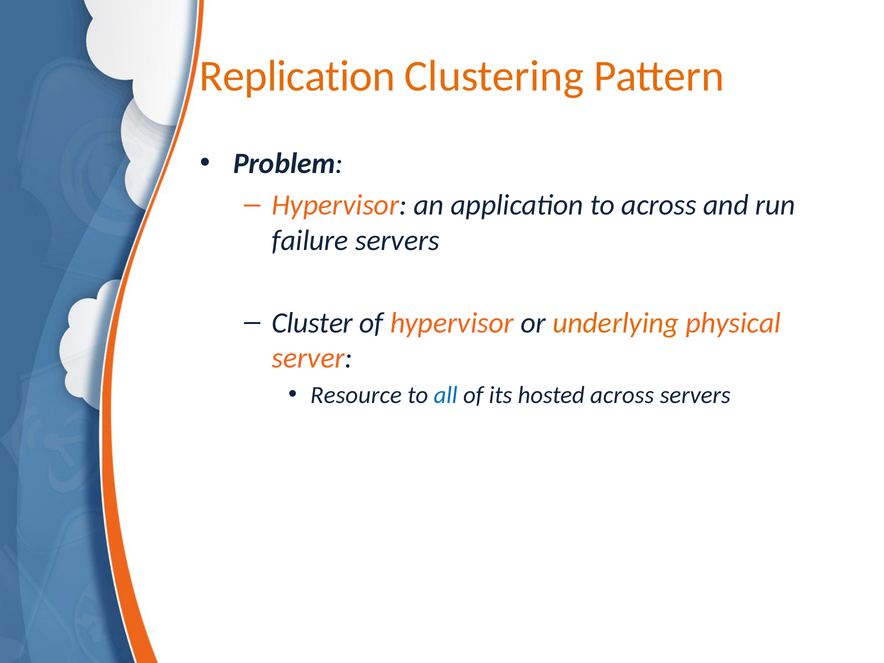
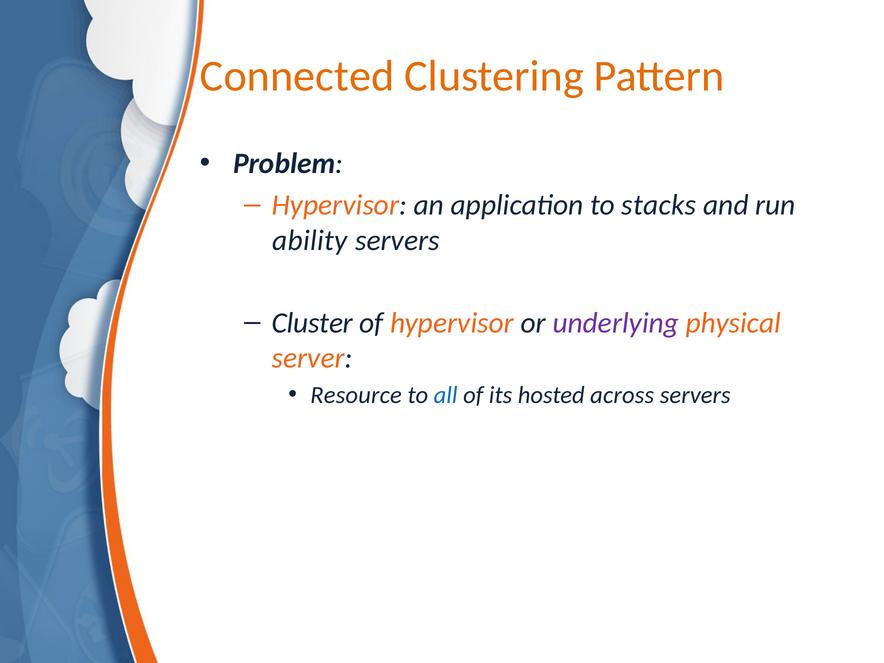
Replication: Replication -> Connected (297, 76)
to across: across -> stacks (659, 205)
failure: failure -> ability (310, 240)
underlying colour: orange -> purple (616, 323)
